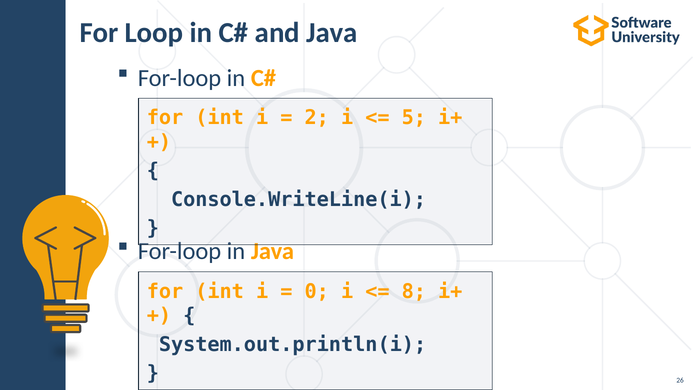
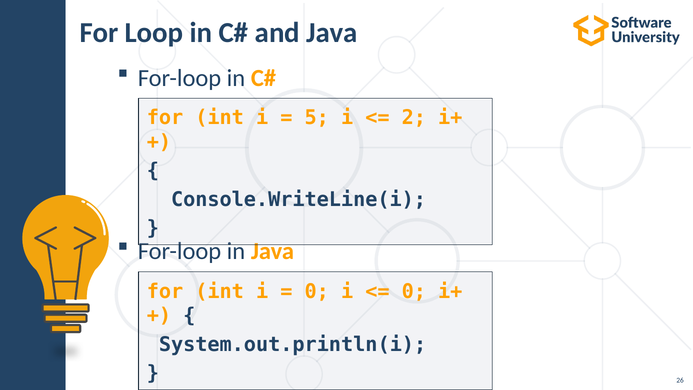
2: 2 -> 5 (317, 118)
5: 5 -> 2 (414, 118)
8: 8 -> 0 (414, 291)
